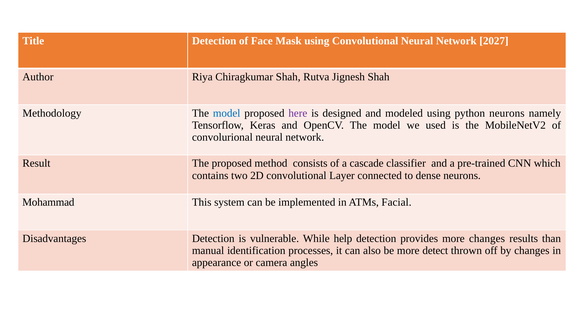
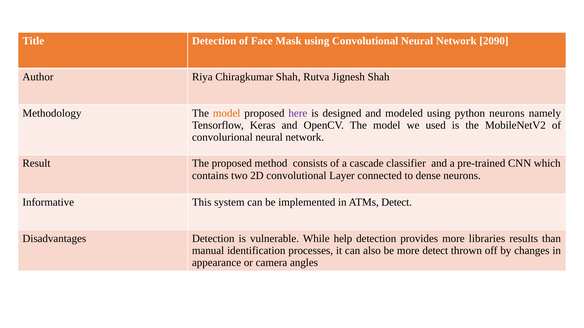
2027: 2027 -> 2090 (494, 41)
model colour: blue -> orange (227, 113)
Mohammad: Mohammad -> Informative (48, 203)
ATMs Facial: Facial -> Detect (397, 203)
more changes: changes -> libraries (487, 239)
